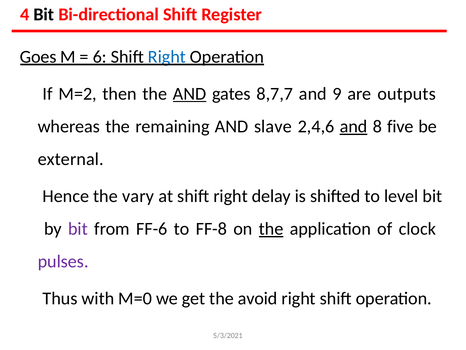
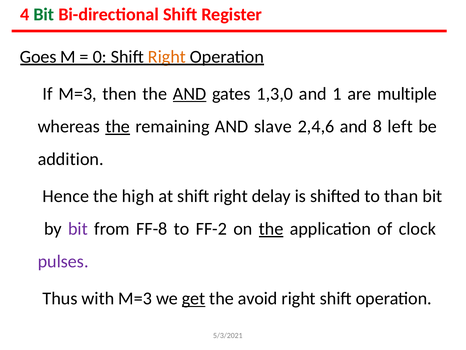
Bit colour: black -> green (44, 14)
6: 6 -> 0 (100, 57)
Right colour: blue -> orange (167, 57)
M=2: M=2 -> M=3 (78, 94)
8,7,7: 8,7,7 -> 1,3,0 (275, 94)
9: 9 -> 1 (337, 94)
outputs: outputs -> multiple (407, 94)
the underline: none -> present (118, 126)
and underline: present -> none (354, 126)
five: five -> left (400, 126)
external: external -> addition (71, 159)
vary: vary -> high (138, 196)
level: level -> than (401, 196)
FF-6: FF-6 -> FF-8 (152, 229)
FF-8: FF-8 -> FF-2 (211, 229)
with M=0: M=0 -> M=3 (135, 298)
get underline: none -> present (194, 298)
